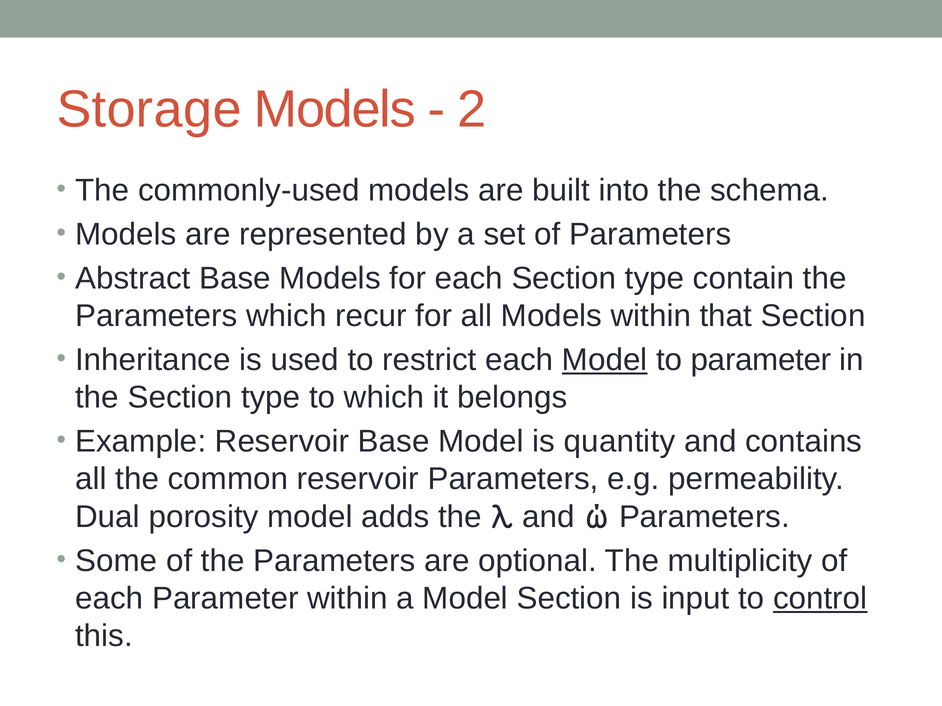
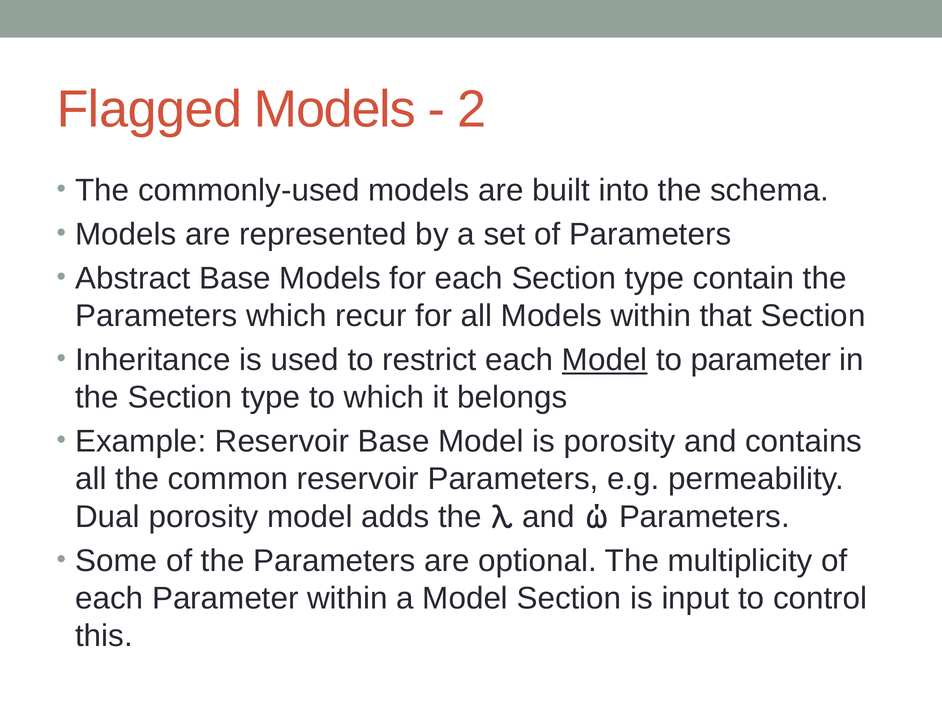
Storage: Storage -> Flagged (150, 110)
is quantity: quantity -> porosity (620, 442)
control underline: present -> none (820, 599)
